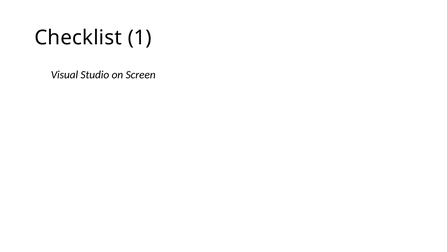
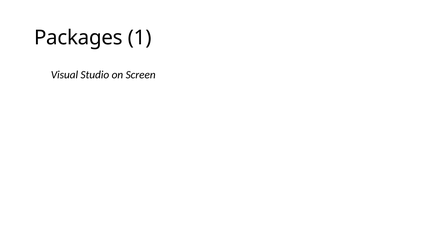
Checklist: Checklist -> Packages (78, 38)
